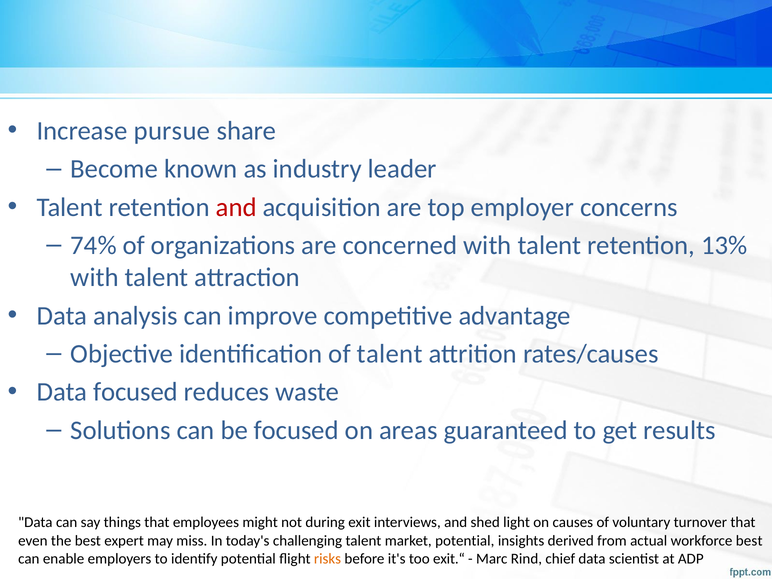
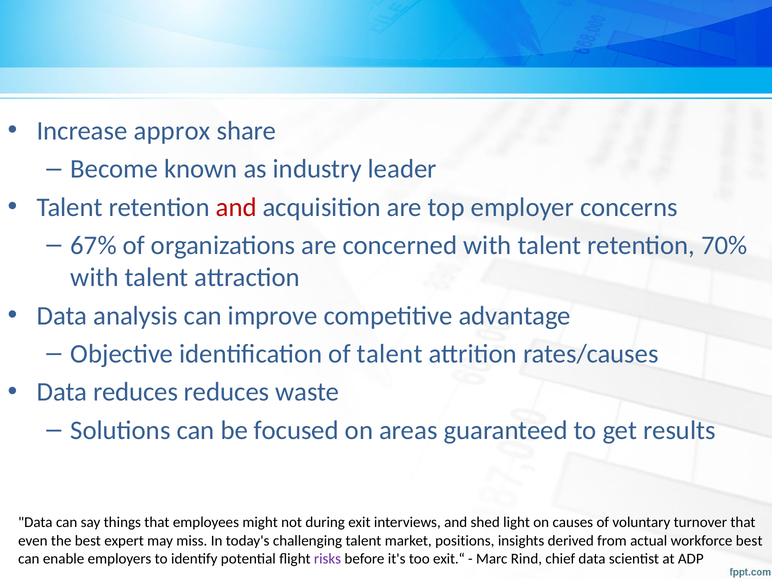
pursue: pursue -> approx (172, 131)
74%: 74% -> 67% (94, 245)
13%: 13% -> 70% (724, 245)
Data focused: focused -> reduces (136, 392)
market potential: potential -> positions (465, 541)
risks colour: orange -> purple (328, 559)
